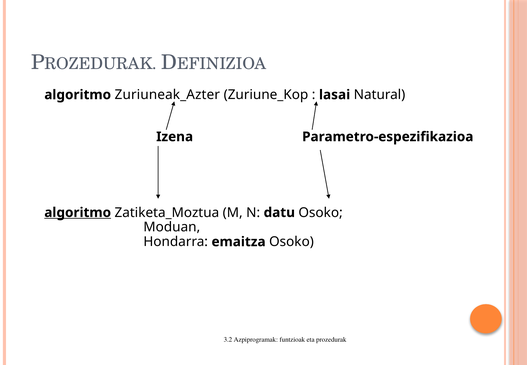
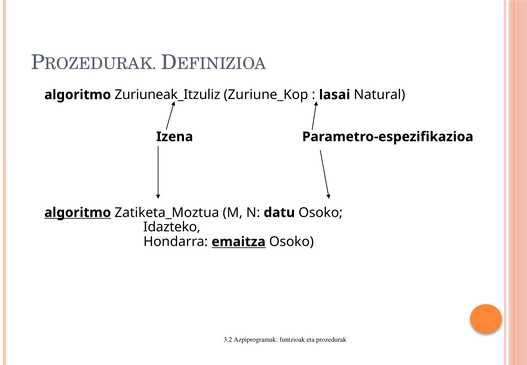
Zuriuneak_Azter: Zuriuneak_Azter -> Zuriuneak_Itzuliz (167, 95)
Moduan: Moduan -> Idazteko (172, 227)
emaitza underline: none -> present (239, 242)
